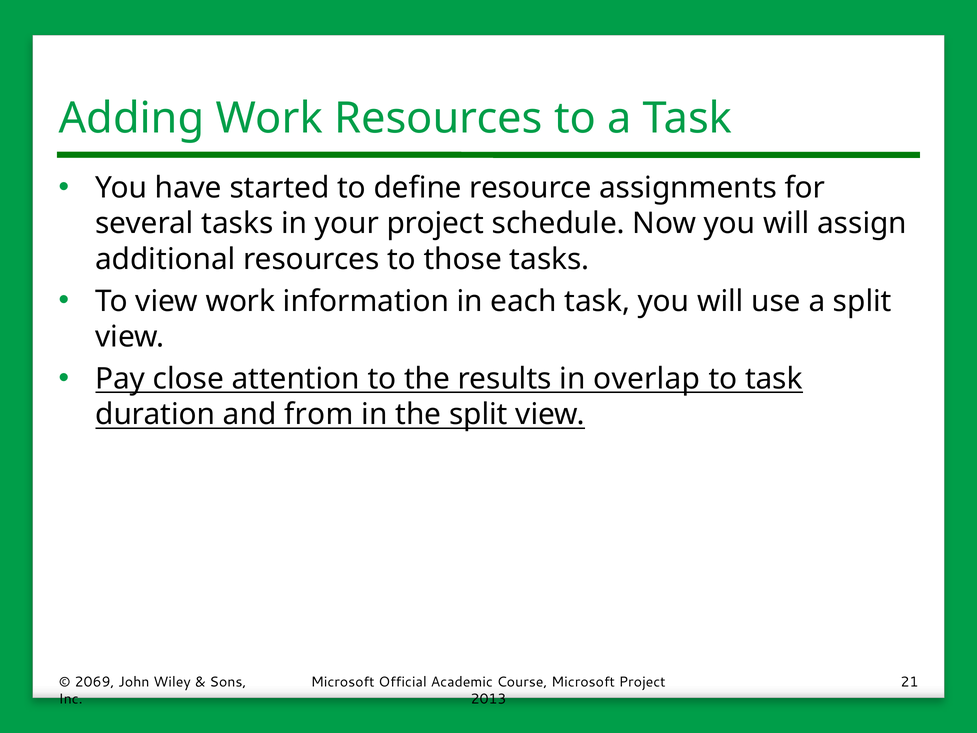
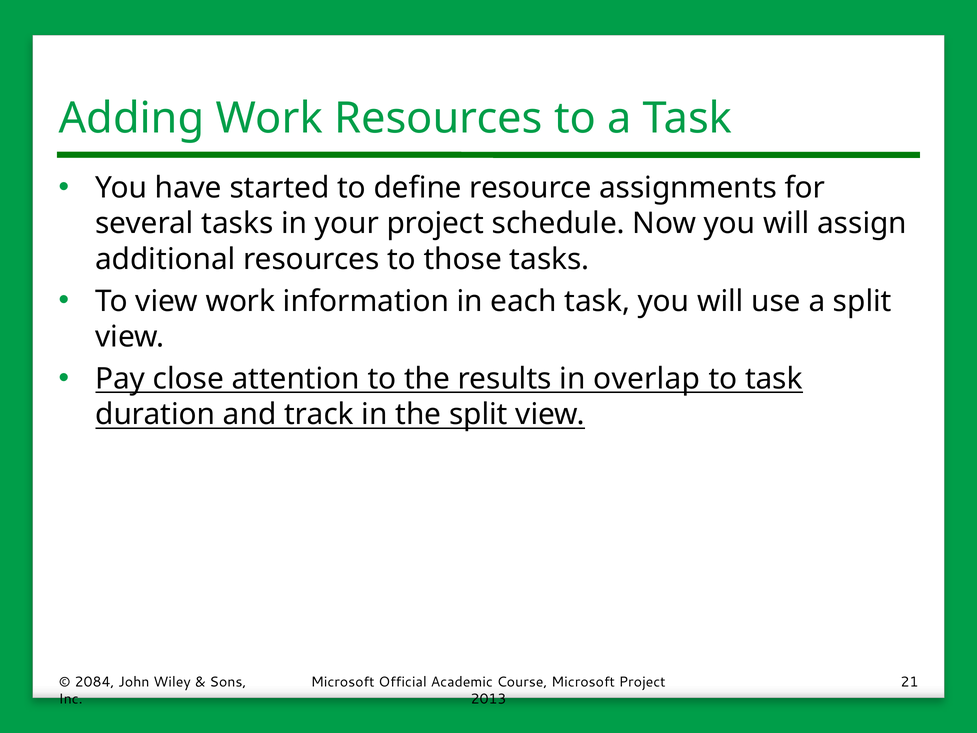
from: from -> track (319, 414)
2069: 2069 -> 2084 (94, 682)
